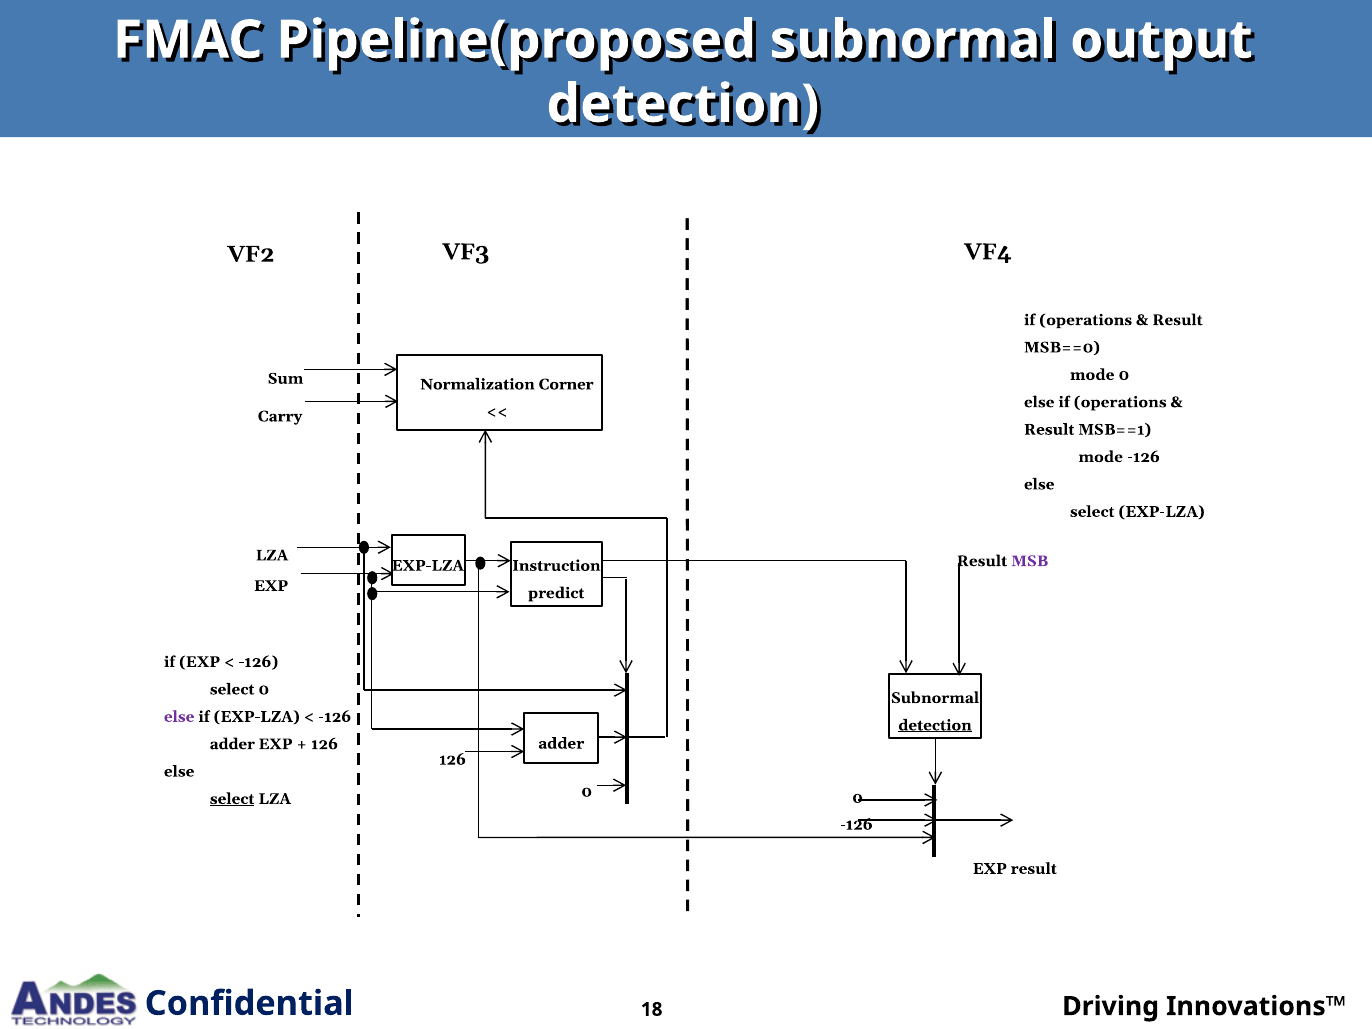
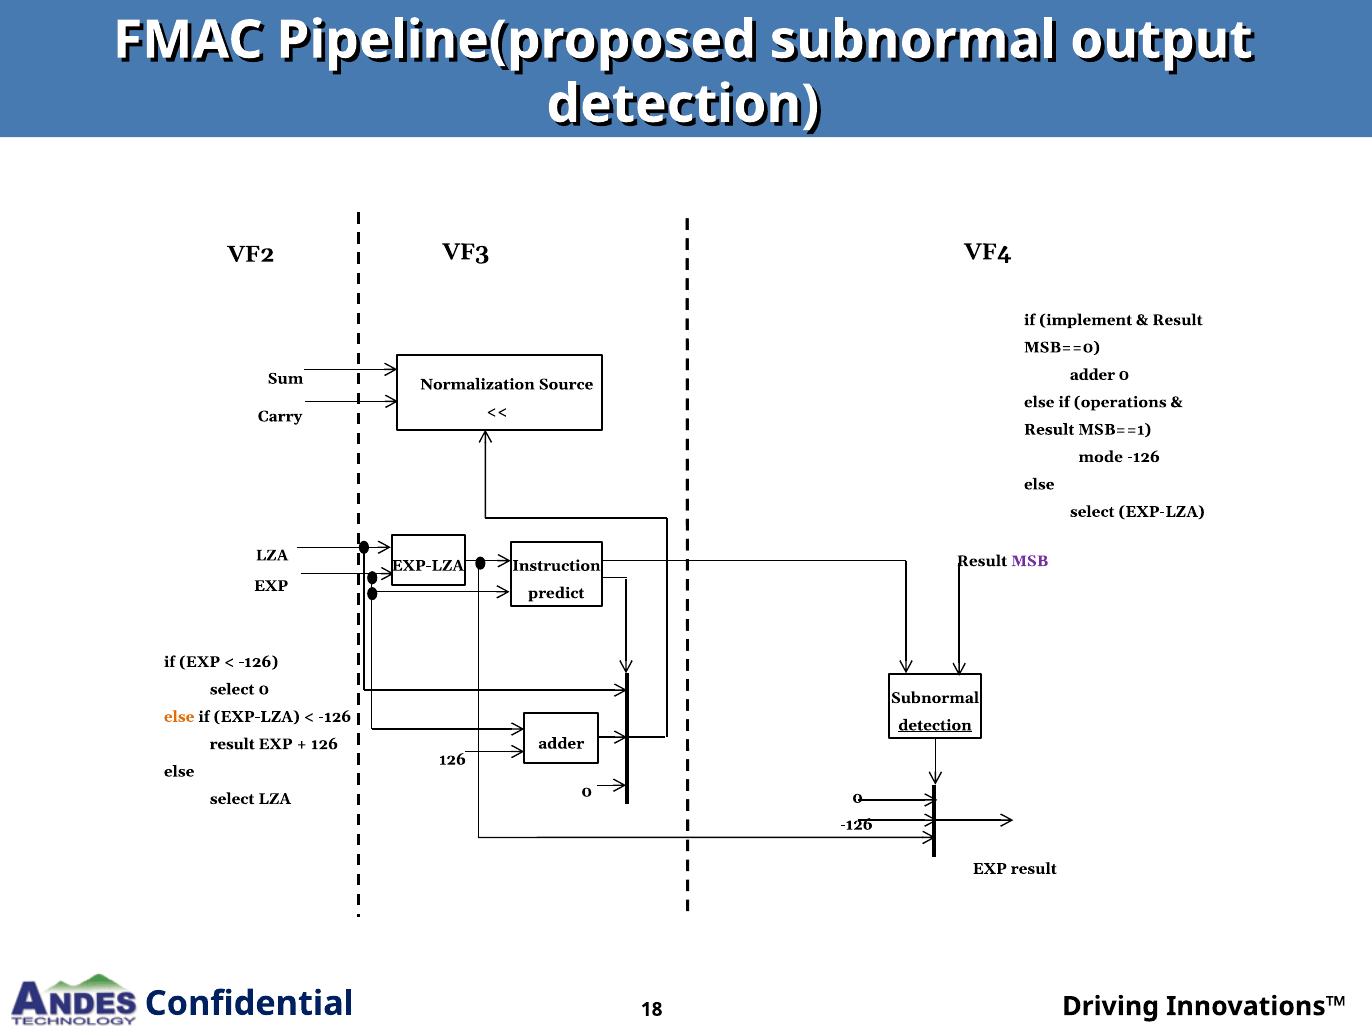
operations: operations -> implement (1086, 320)
mode: mode -> adder (1092, 375)
Corner: Corner -> Source (566, 384)
else colour: purple -> orange (179, 717)
adder: adder -> result (232, 744)
select underline: present -> none (232, 799)
